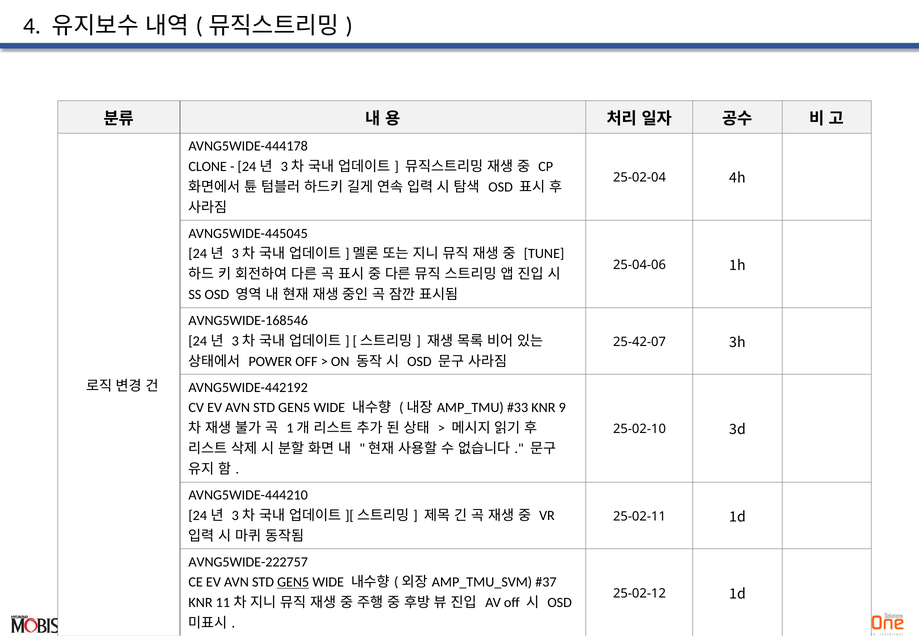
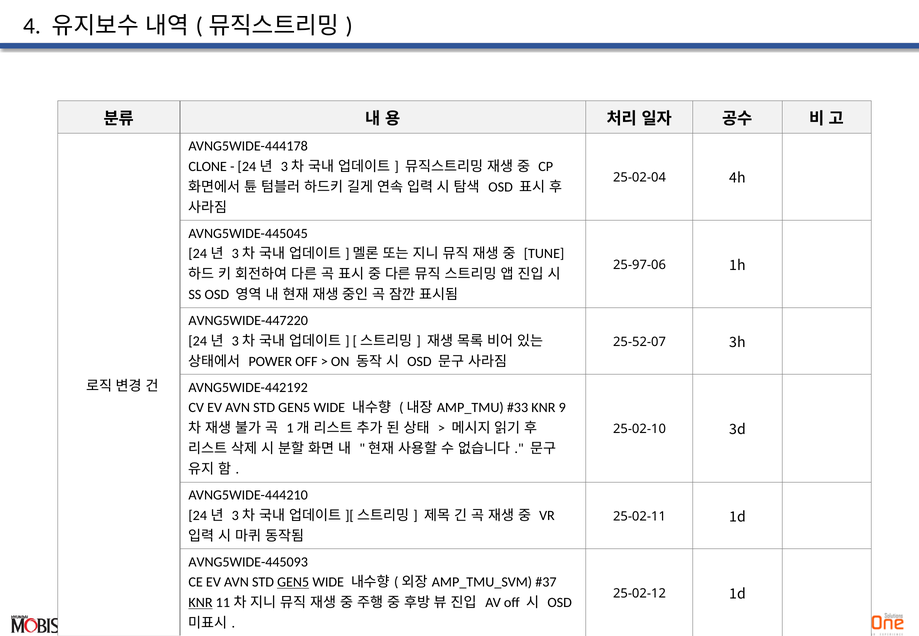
25-04-06: 25-04-06 -> 25-97-06 (640, 265)
AVNG5WIDE-168546: AVNG5WIDE-168546 -> AVNG5WIDE-447220 (248, 321)
25-42-07: 25-42-07 -> 25-52-07 (640, 342)
AVNG5WIDE-222757: AVNG5WIDE-222757 -> AVNG5WIDE-445093 (248, 562)
KNR underline: none -> present (201, 603)
